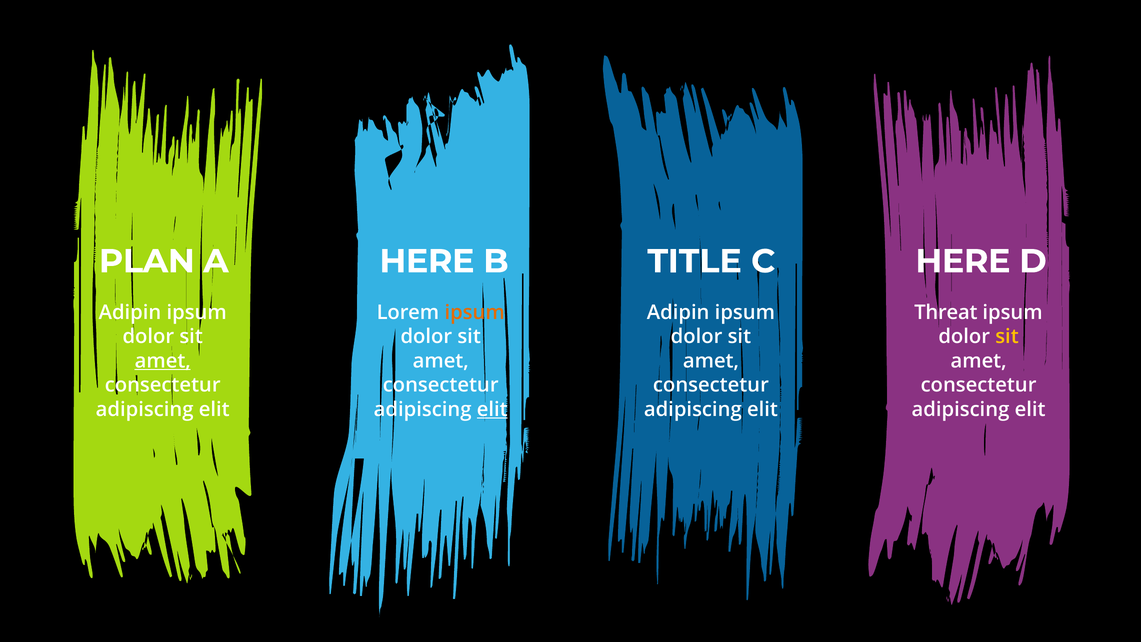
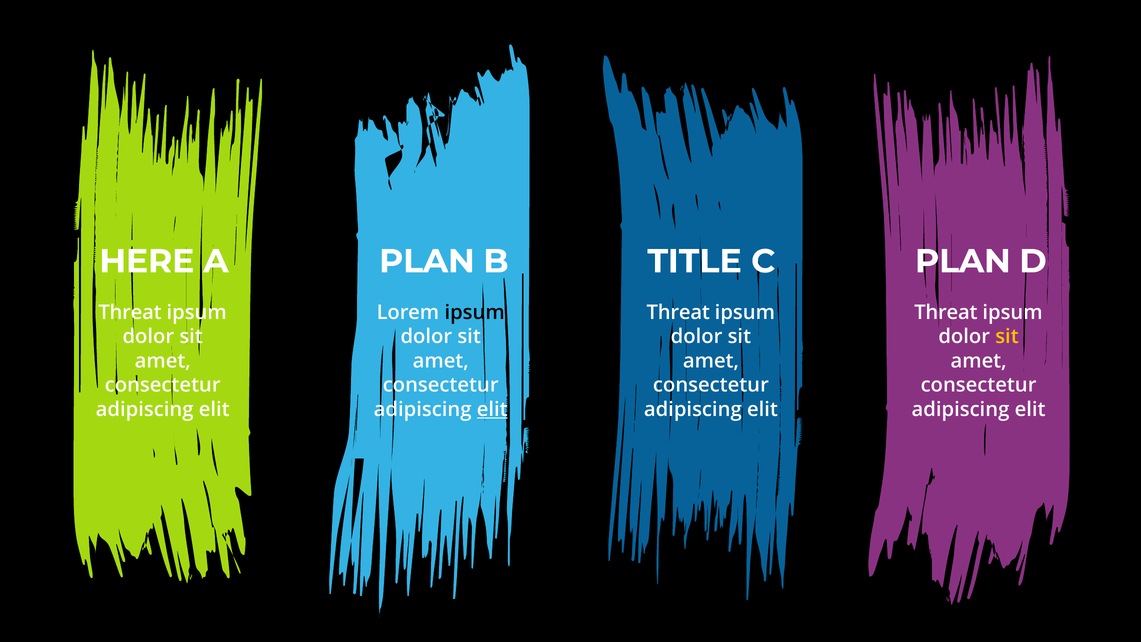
PLAN: PLAN -> HERE (147, 261)
HERE: HERE -> PLAN (427, 261)
HERE: HERE -> PLAN (963, 261)
Adipin: Adipin -> Threat (130, 312)
ipsum colour: orange -> black (475, 312)
Adipin: Adipin -> Threat (678, 312)
amet underline: present -> none (163, 361)
